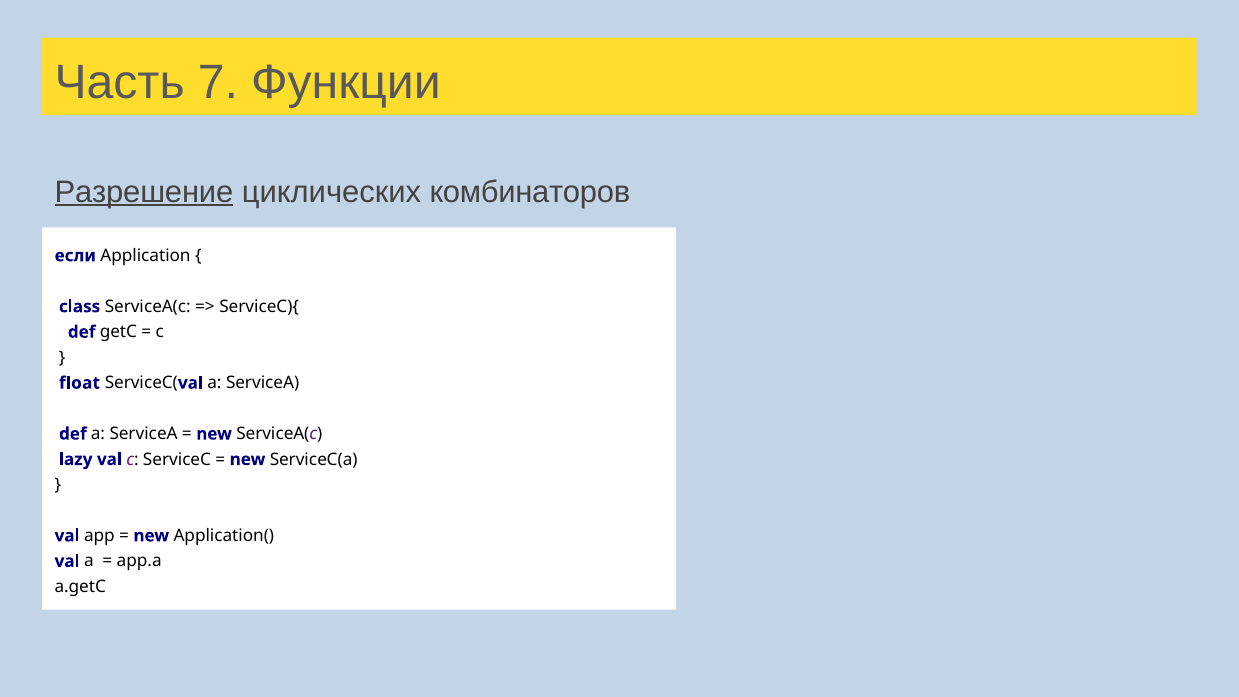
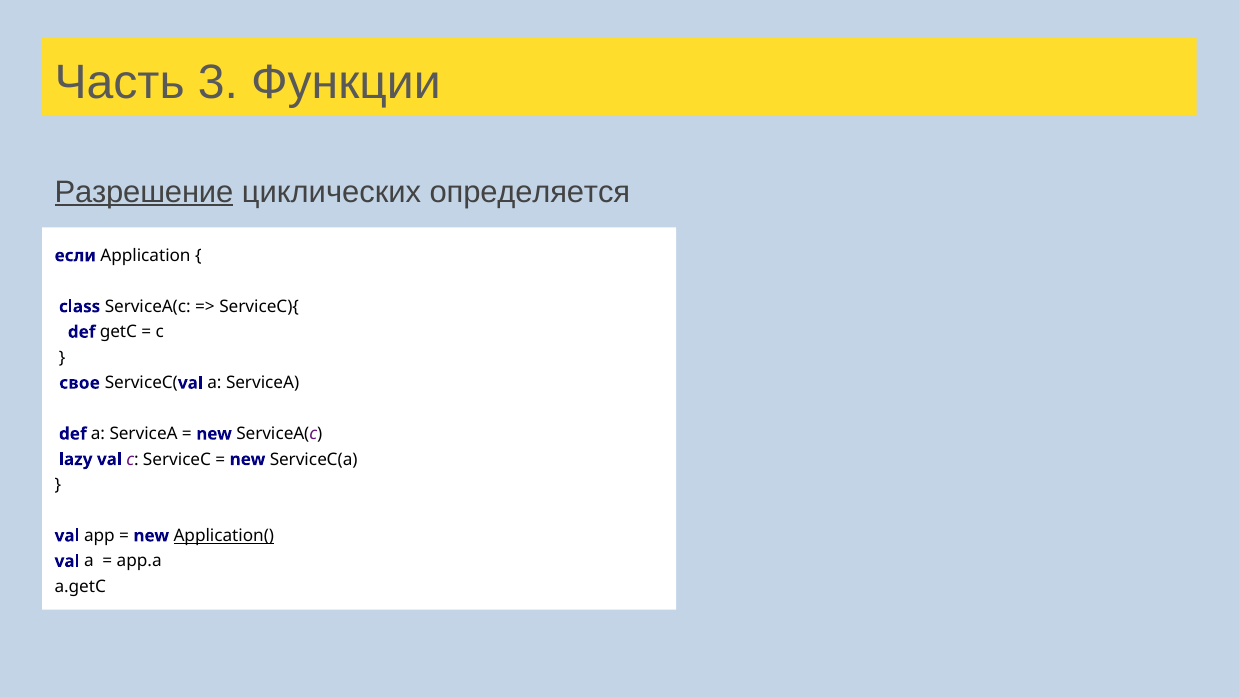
7: 7 -> 3 (218, 82)
комбинаторов: комбинаторов -> определяется (530, 192)
float: float -> свое (79, 383)
Application( underline: none -> present (224, 536)
